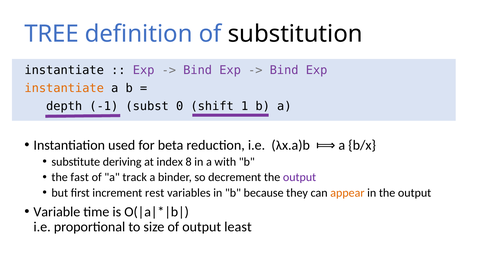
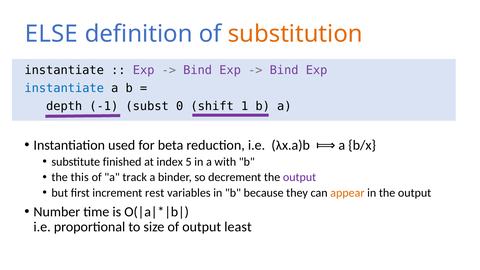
TREE: TREE -> ELSE (51, 34)
substitution colour: black -> orange (295, 34)
instantiate colour: orange -> blue (64, 88)
deriving: deriving -> finished (122, 162)
8: 8 -> 5 (189, 162)
fast: fast -> this (80, 177)
Variable: Variable -> Number (57, 212)
